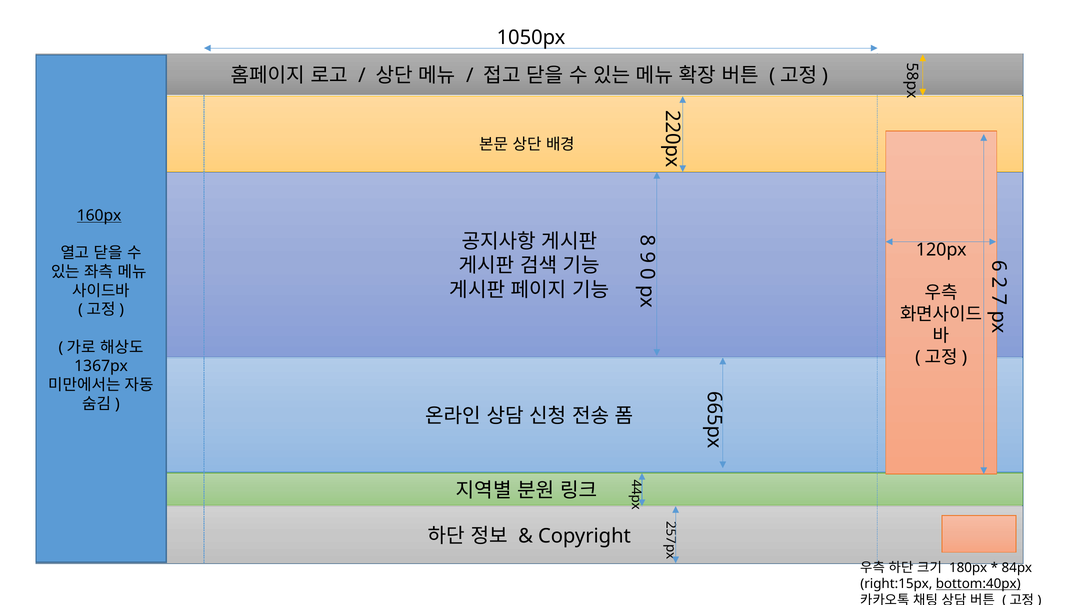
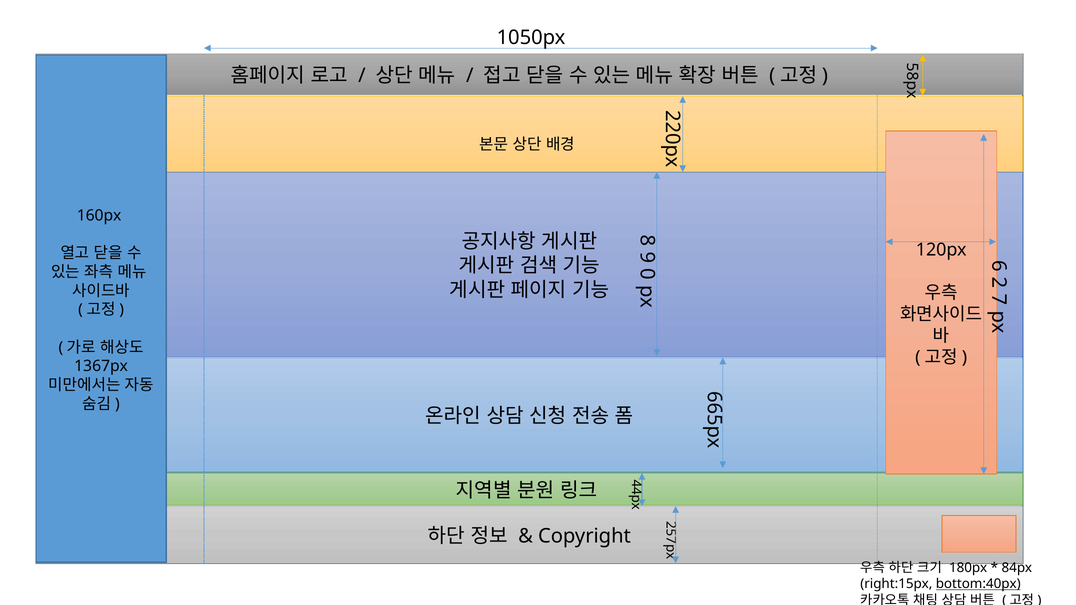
160px underline: present -> none (99, 216)
